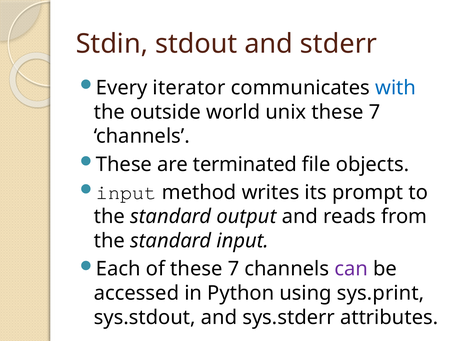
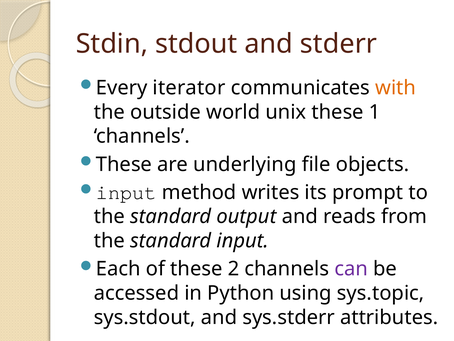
with colour: blue -> orange (396, 88)
7: 7 -> 1 (375, 112)
terminated: terminated -> underlying (245, 164)
of these 7: 7 -> 2 (233, 269)
sys.print: sys.print -> sys.topic (381, 293)
